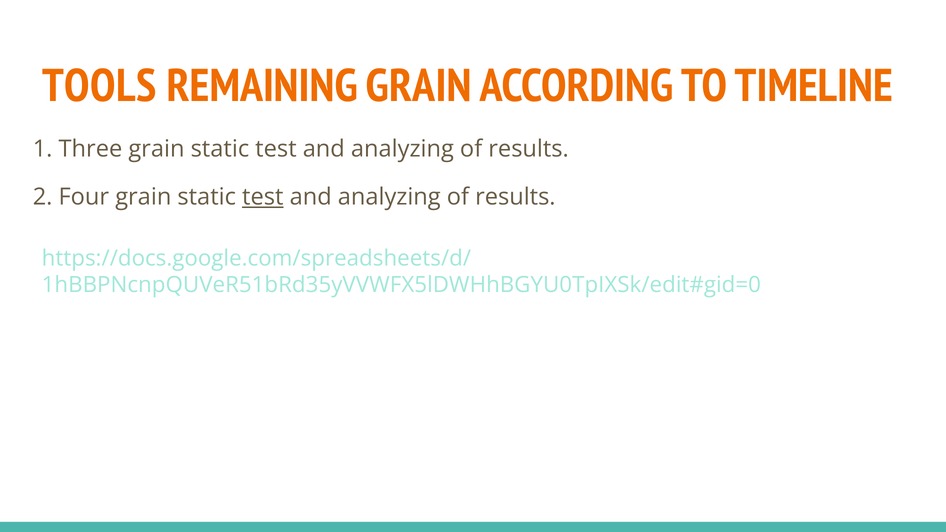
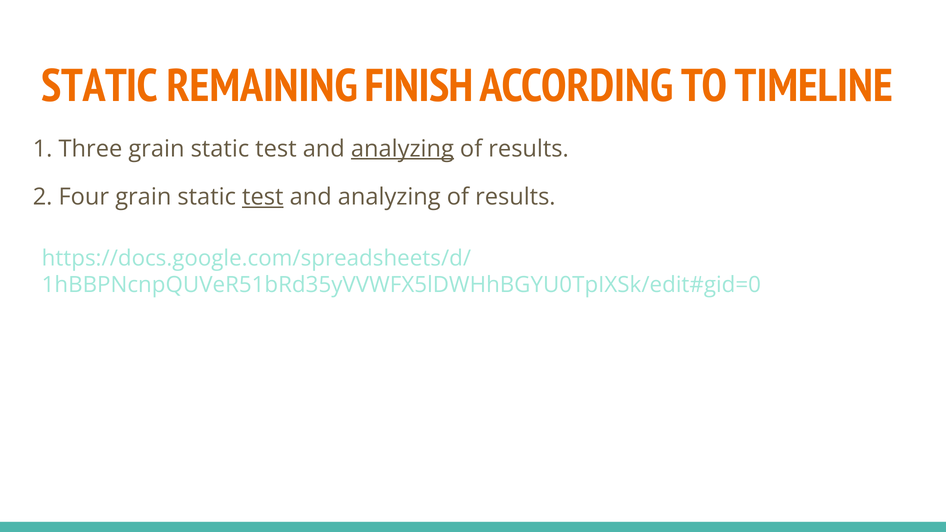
TOOLS: TOOLS -> STATIC (100, 86)
REMAINING GRAIN: GRAIN -> FINISH (419, 86)
analyzing underline: none -> present (402, 149)
